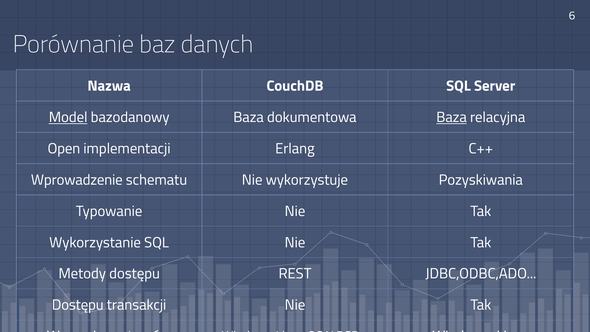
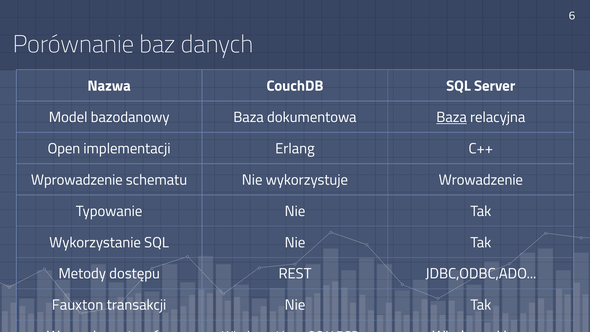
Model underline: present -> none (68, 117)
Pozyskiwania: Pozyskiwania -> Wrowadzenie (481, 180)
Dostępu: Dostępu -> Fauxton (78, 305)
